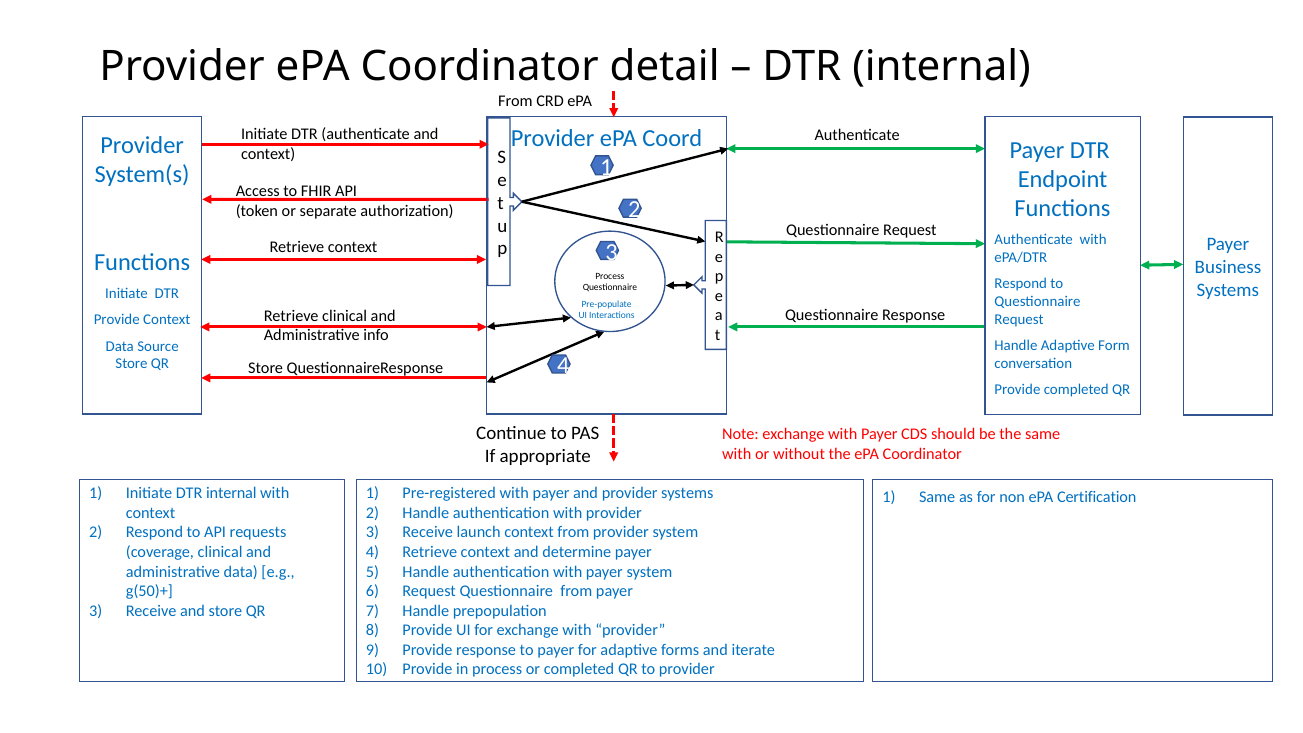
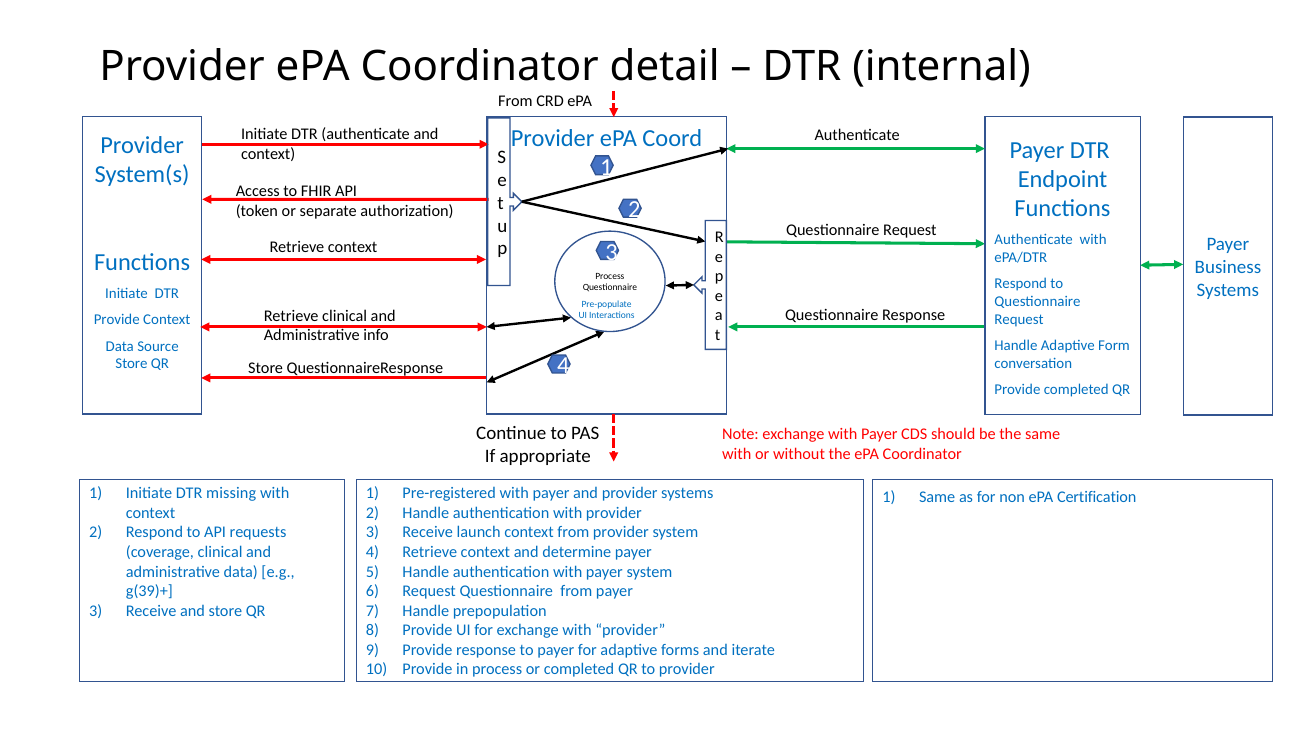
Initiate DTR internal: internal -> missing (231, 493)
g(50)+: g(50)+ -> g(39)+ (149, 591)
